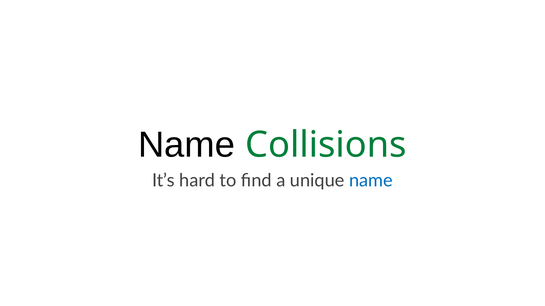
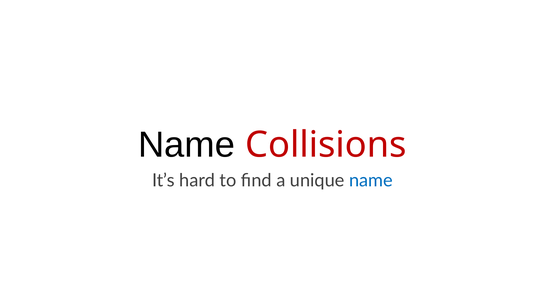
Collisions colour: green -> red (326, 145)
